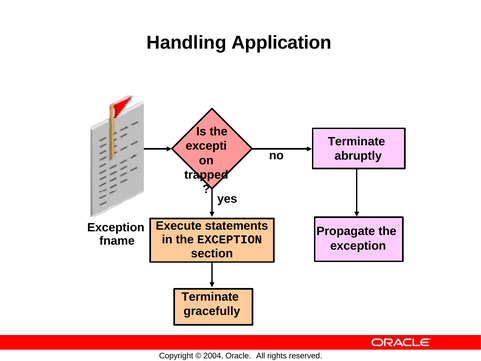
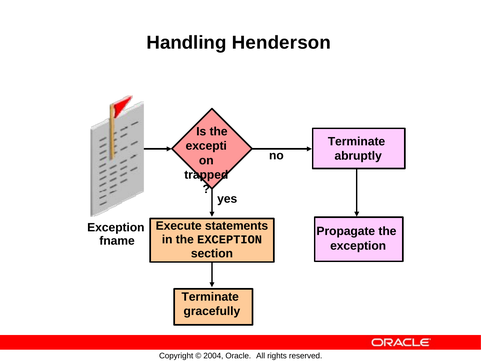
Application: Application -> Henderson (281, 43)
